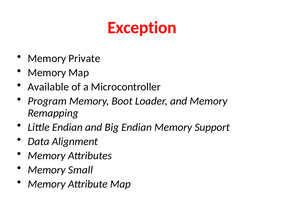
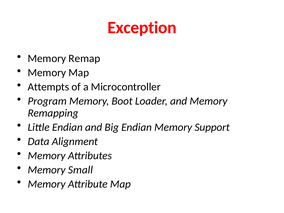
Private: Private -> Remap (84, 59)
Available: Available -> Attempts (48, 87)
